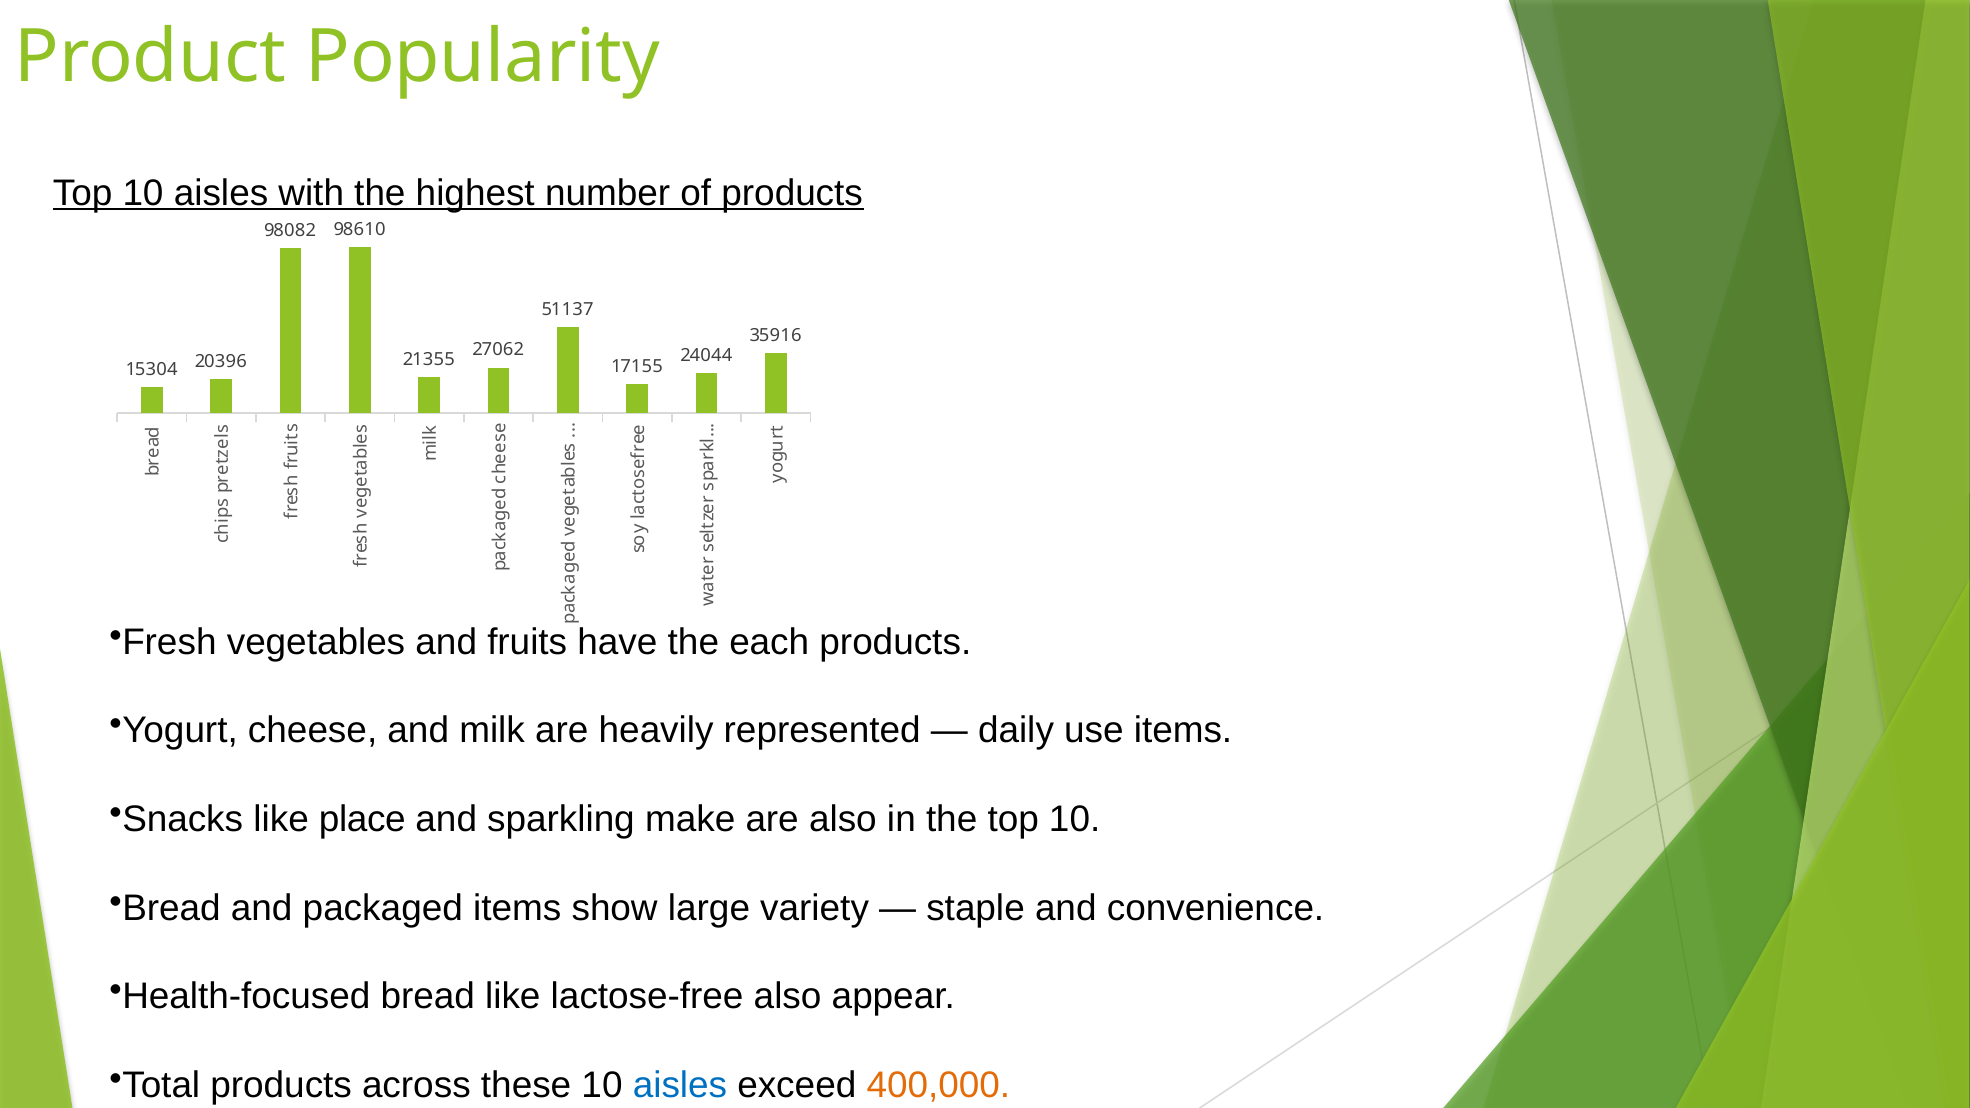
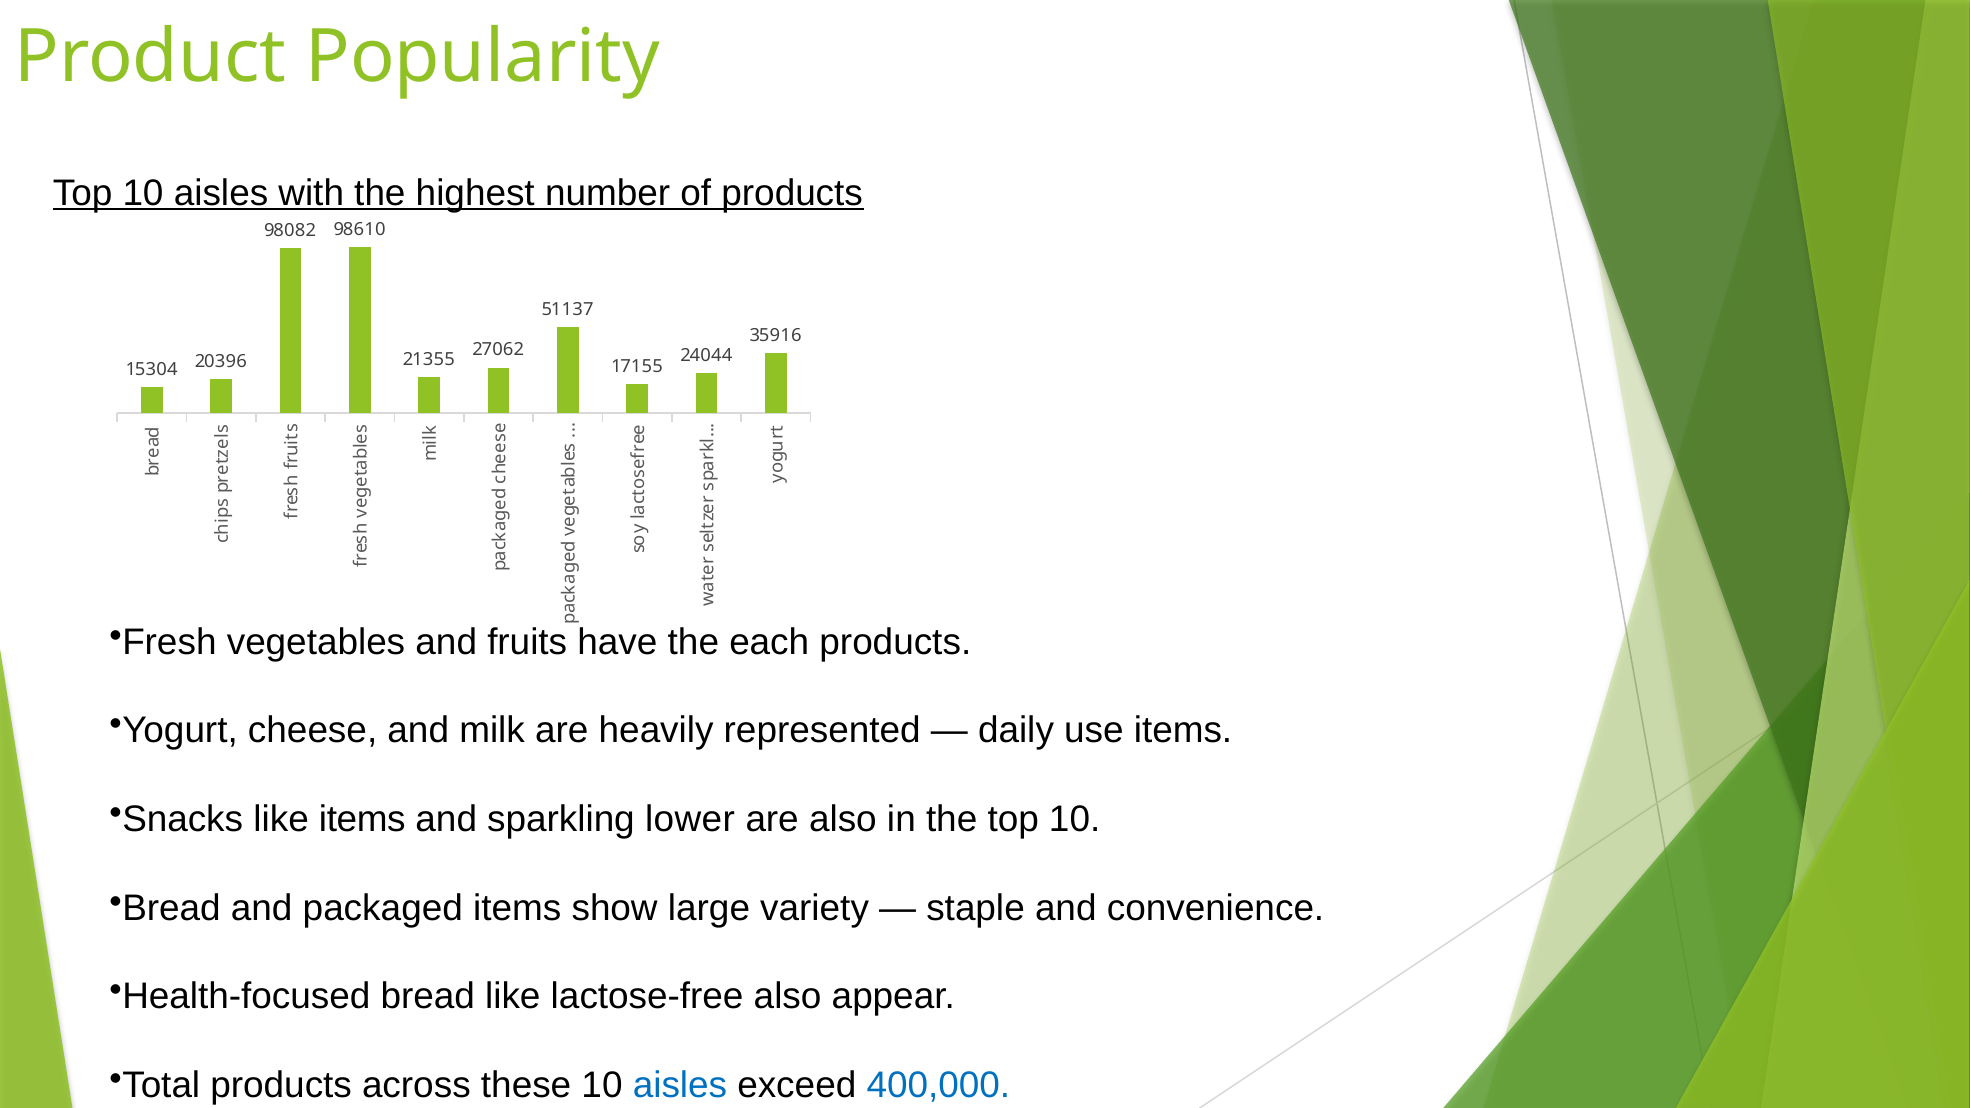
like place: place -> items (362, 820)
make: make -> lower (690, 820)
400,000 colour: orange -> blue (938, 1085)
